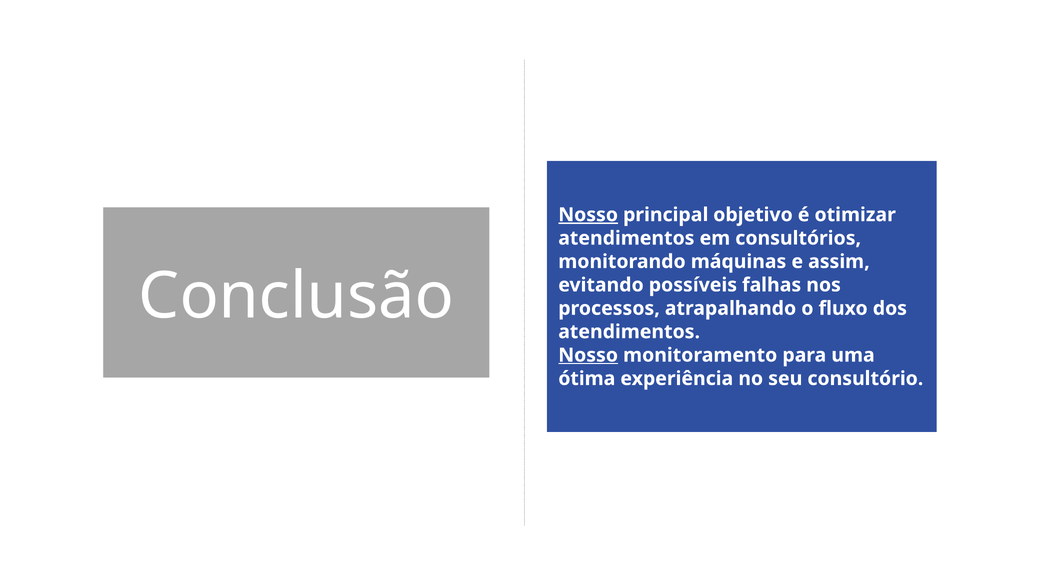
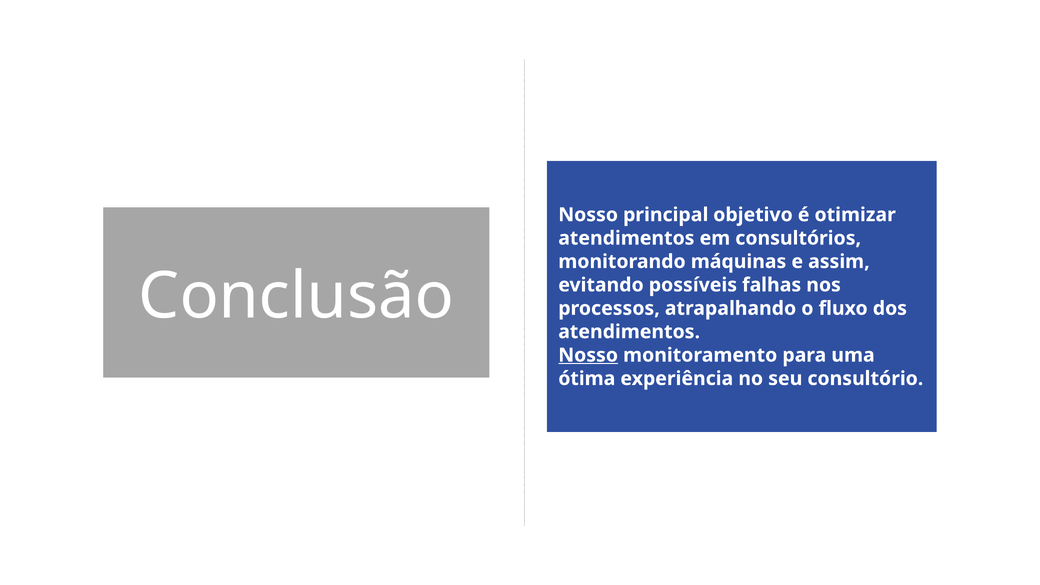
Nosso underline: present -> none (588, 215)
